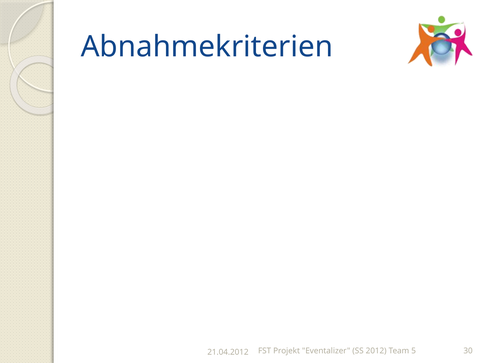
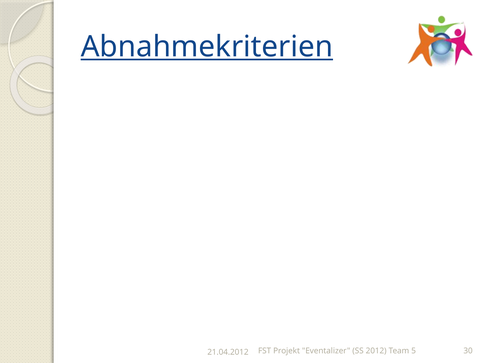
Abnahmekriterien underline: none -> present (207, 47)
